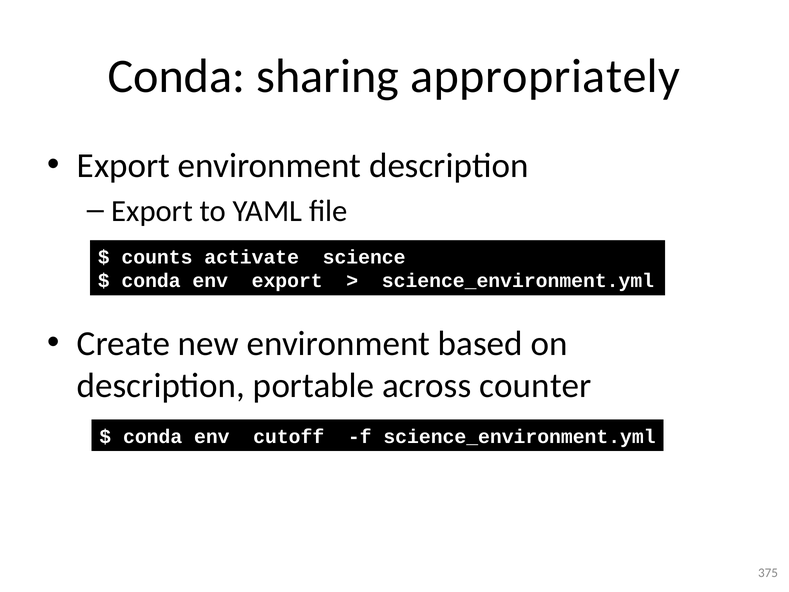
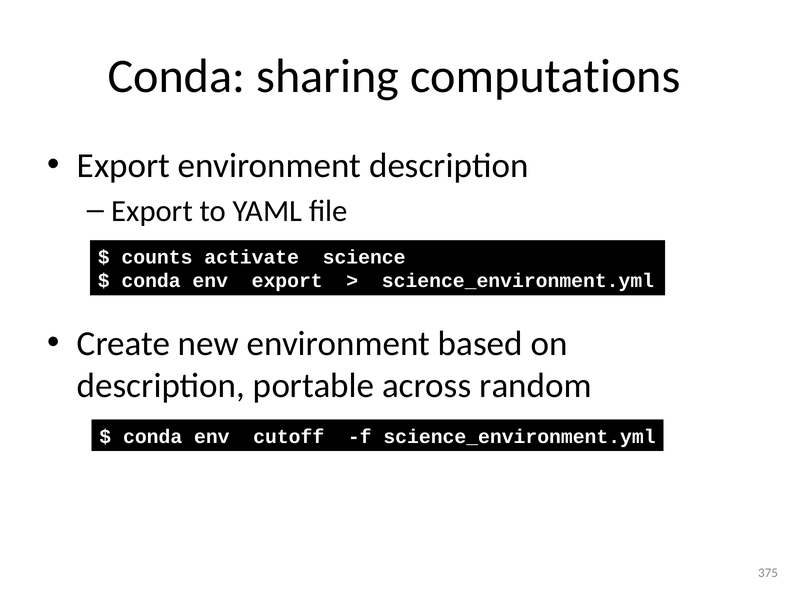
appropriately: appropriately -> computations (545, 76)
counter: counter -> random (536, 386)
